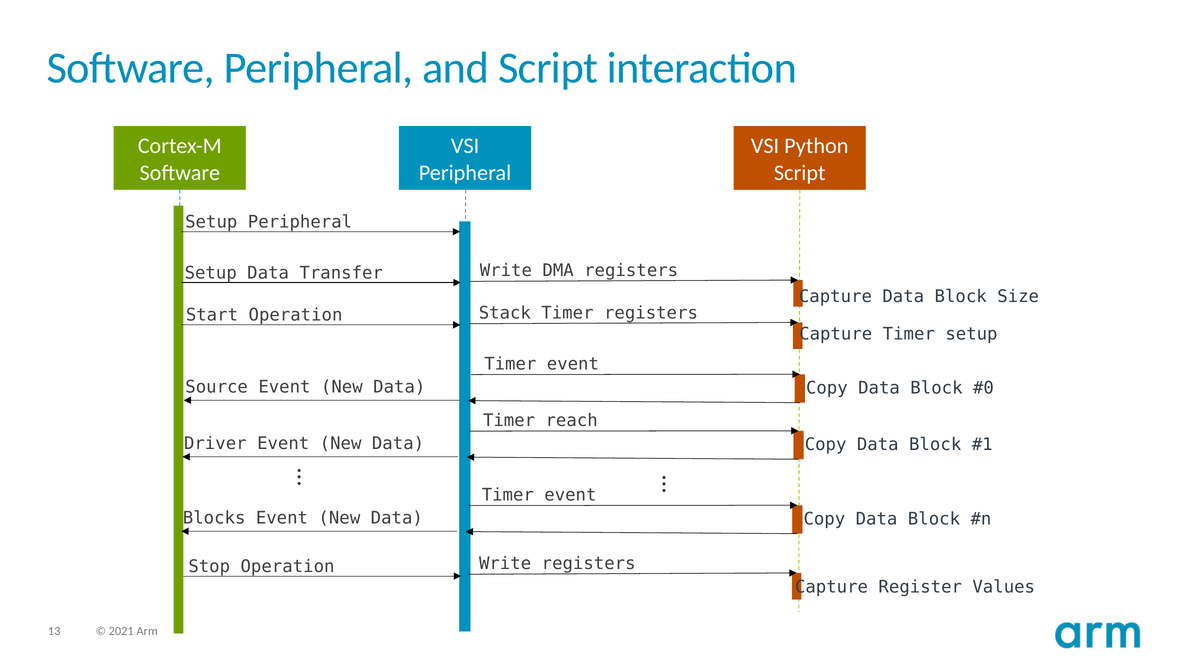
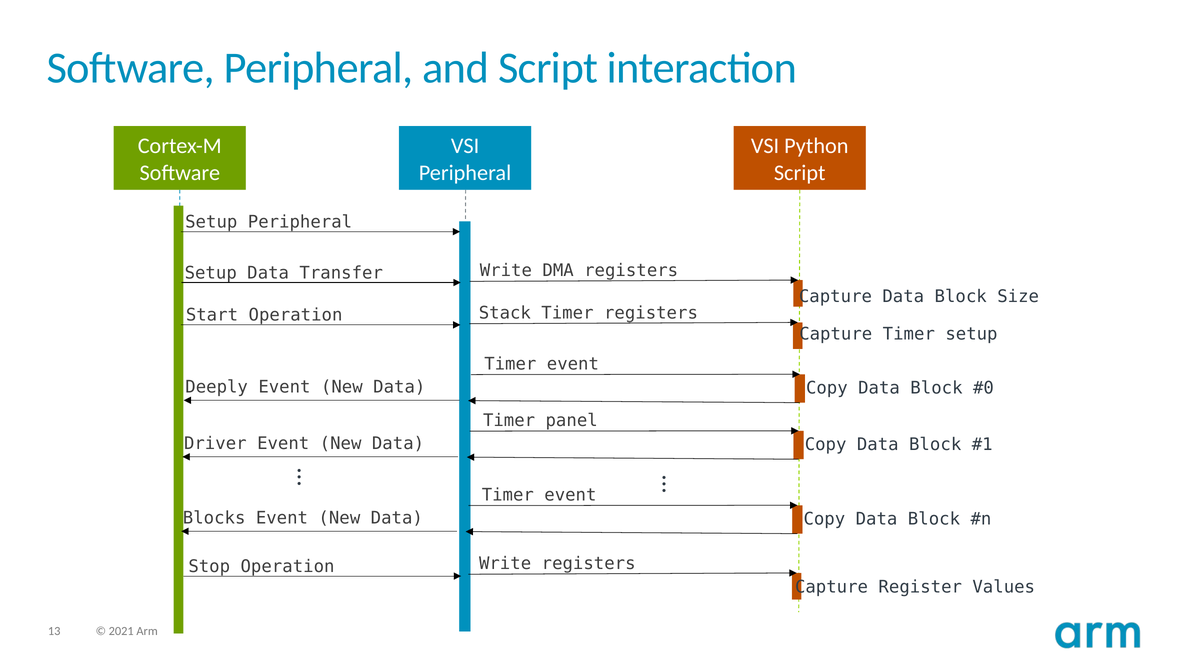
Source: Source -> Deeply (217, 387)
reach: reach -> panel (572, 420)
